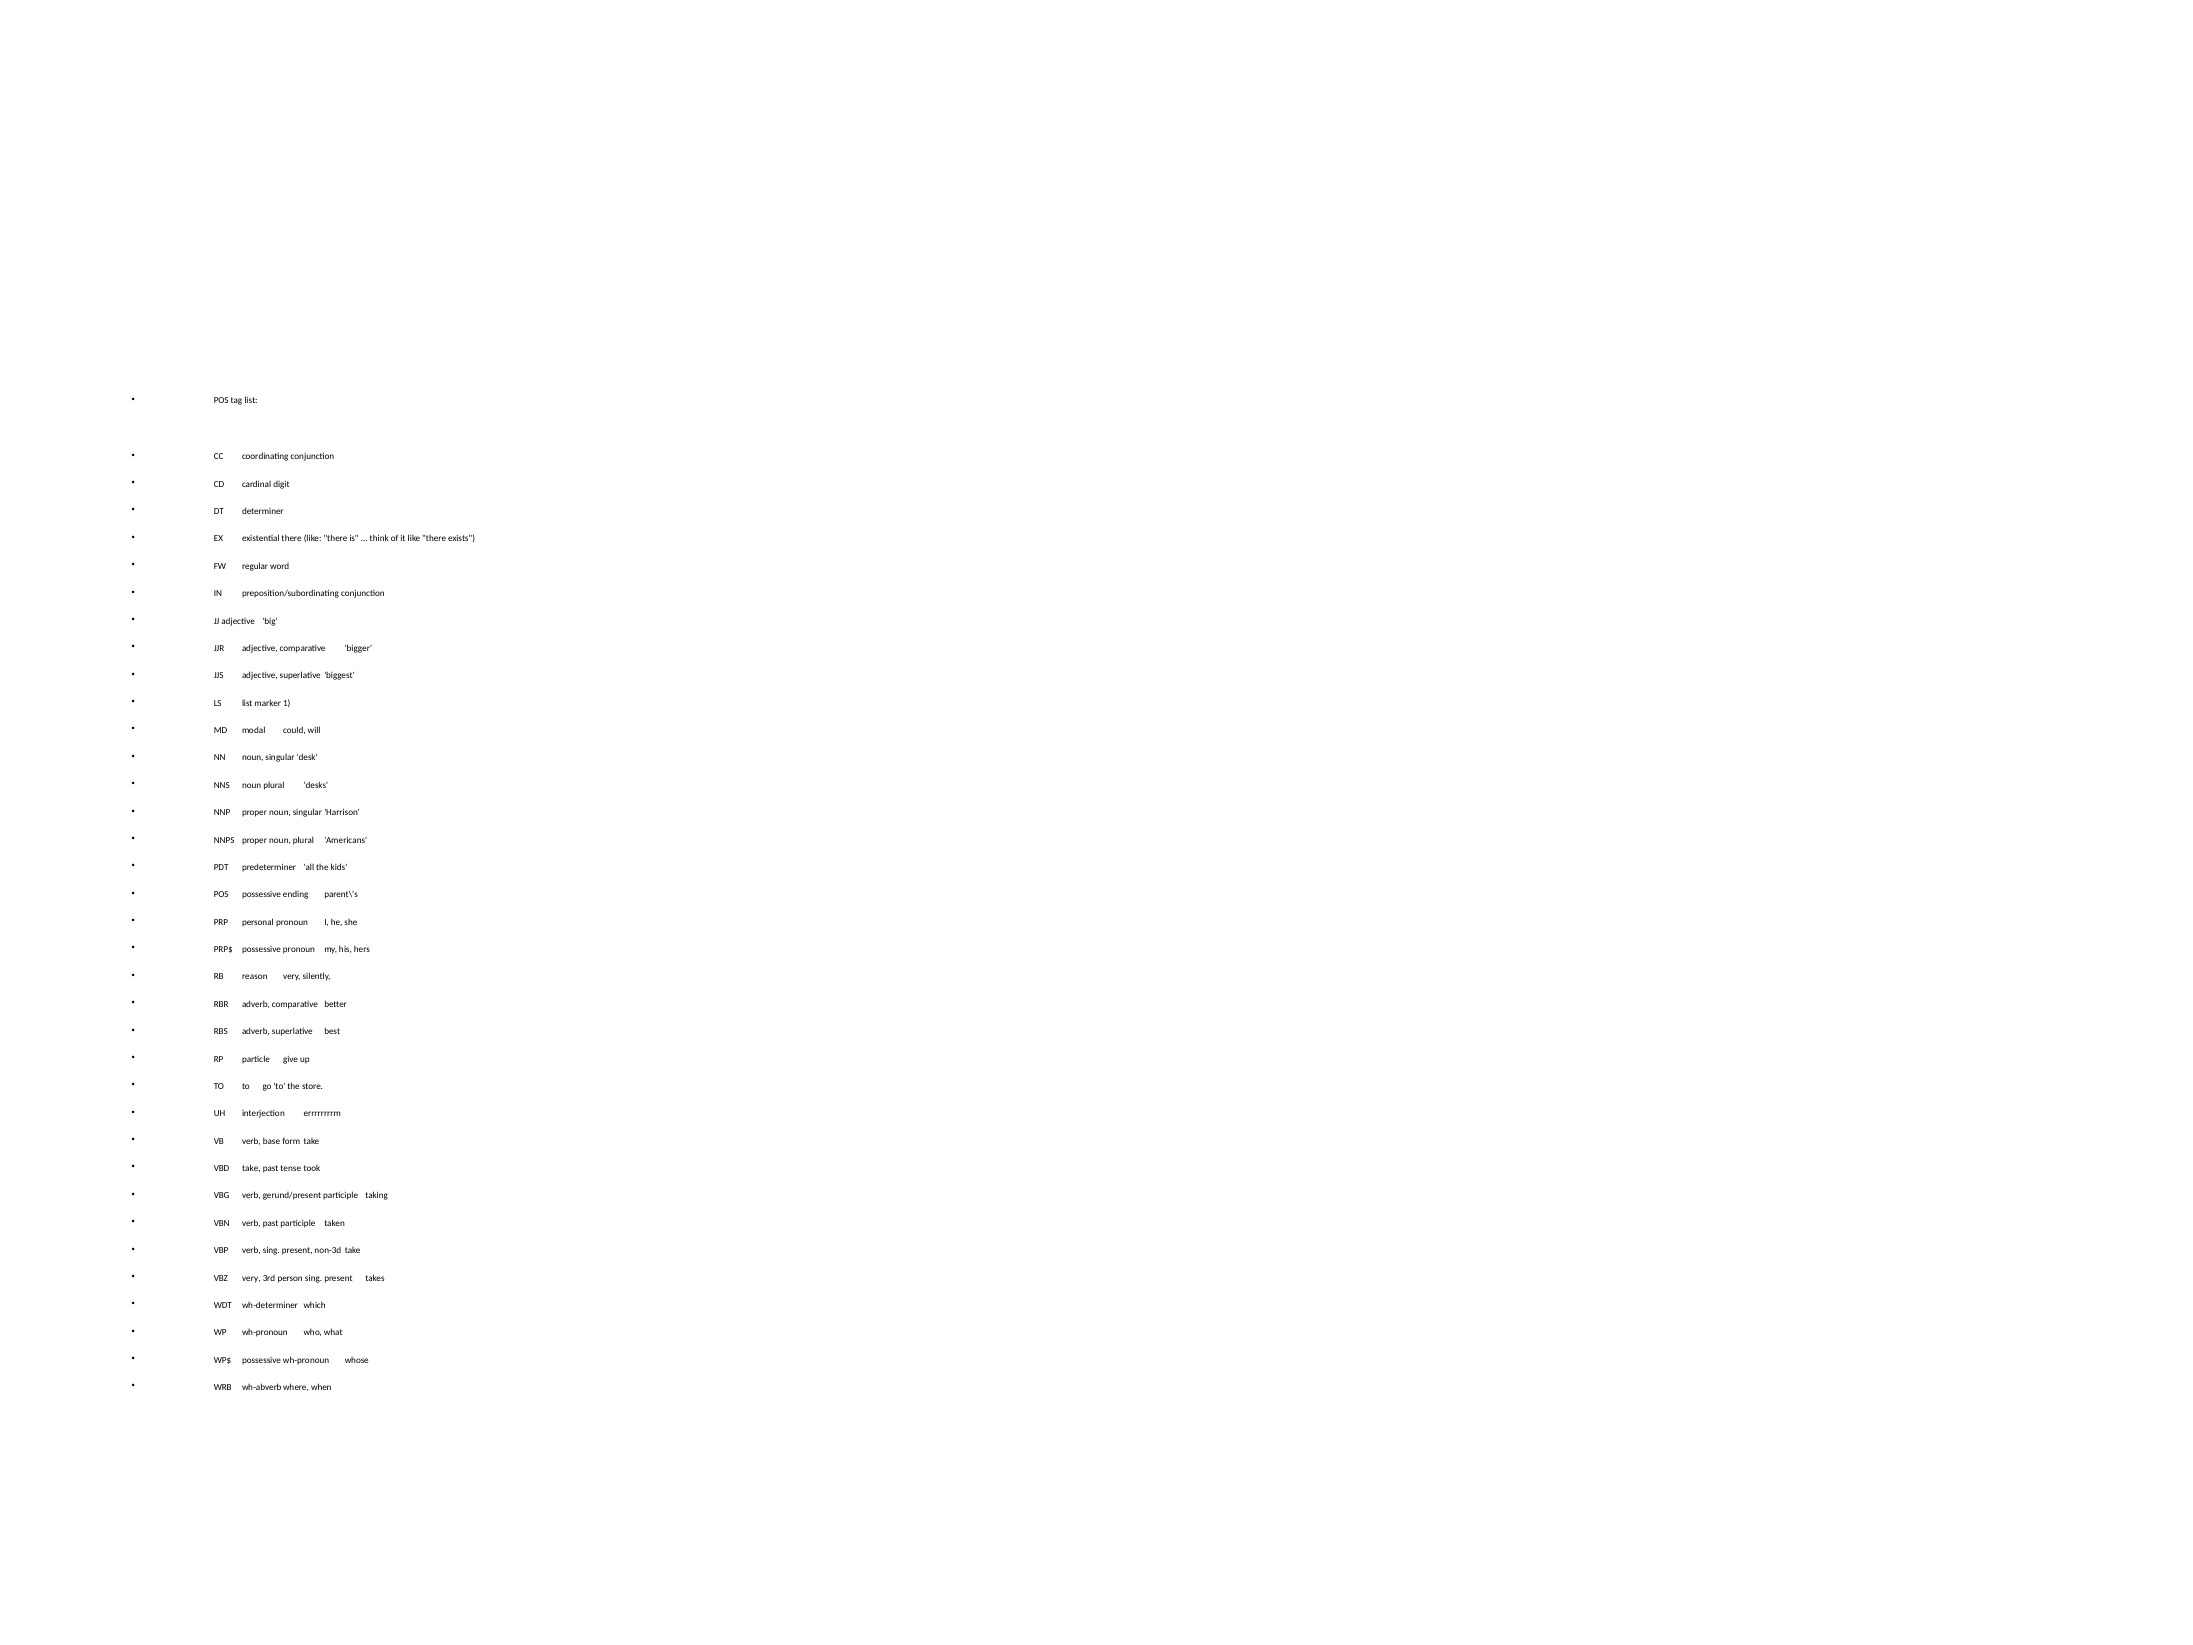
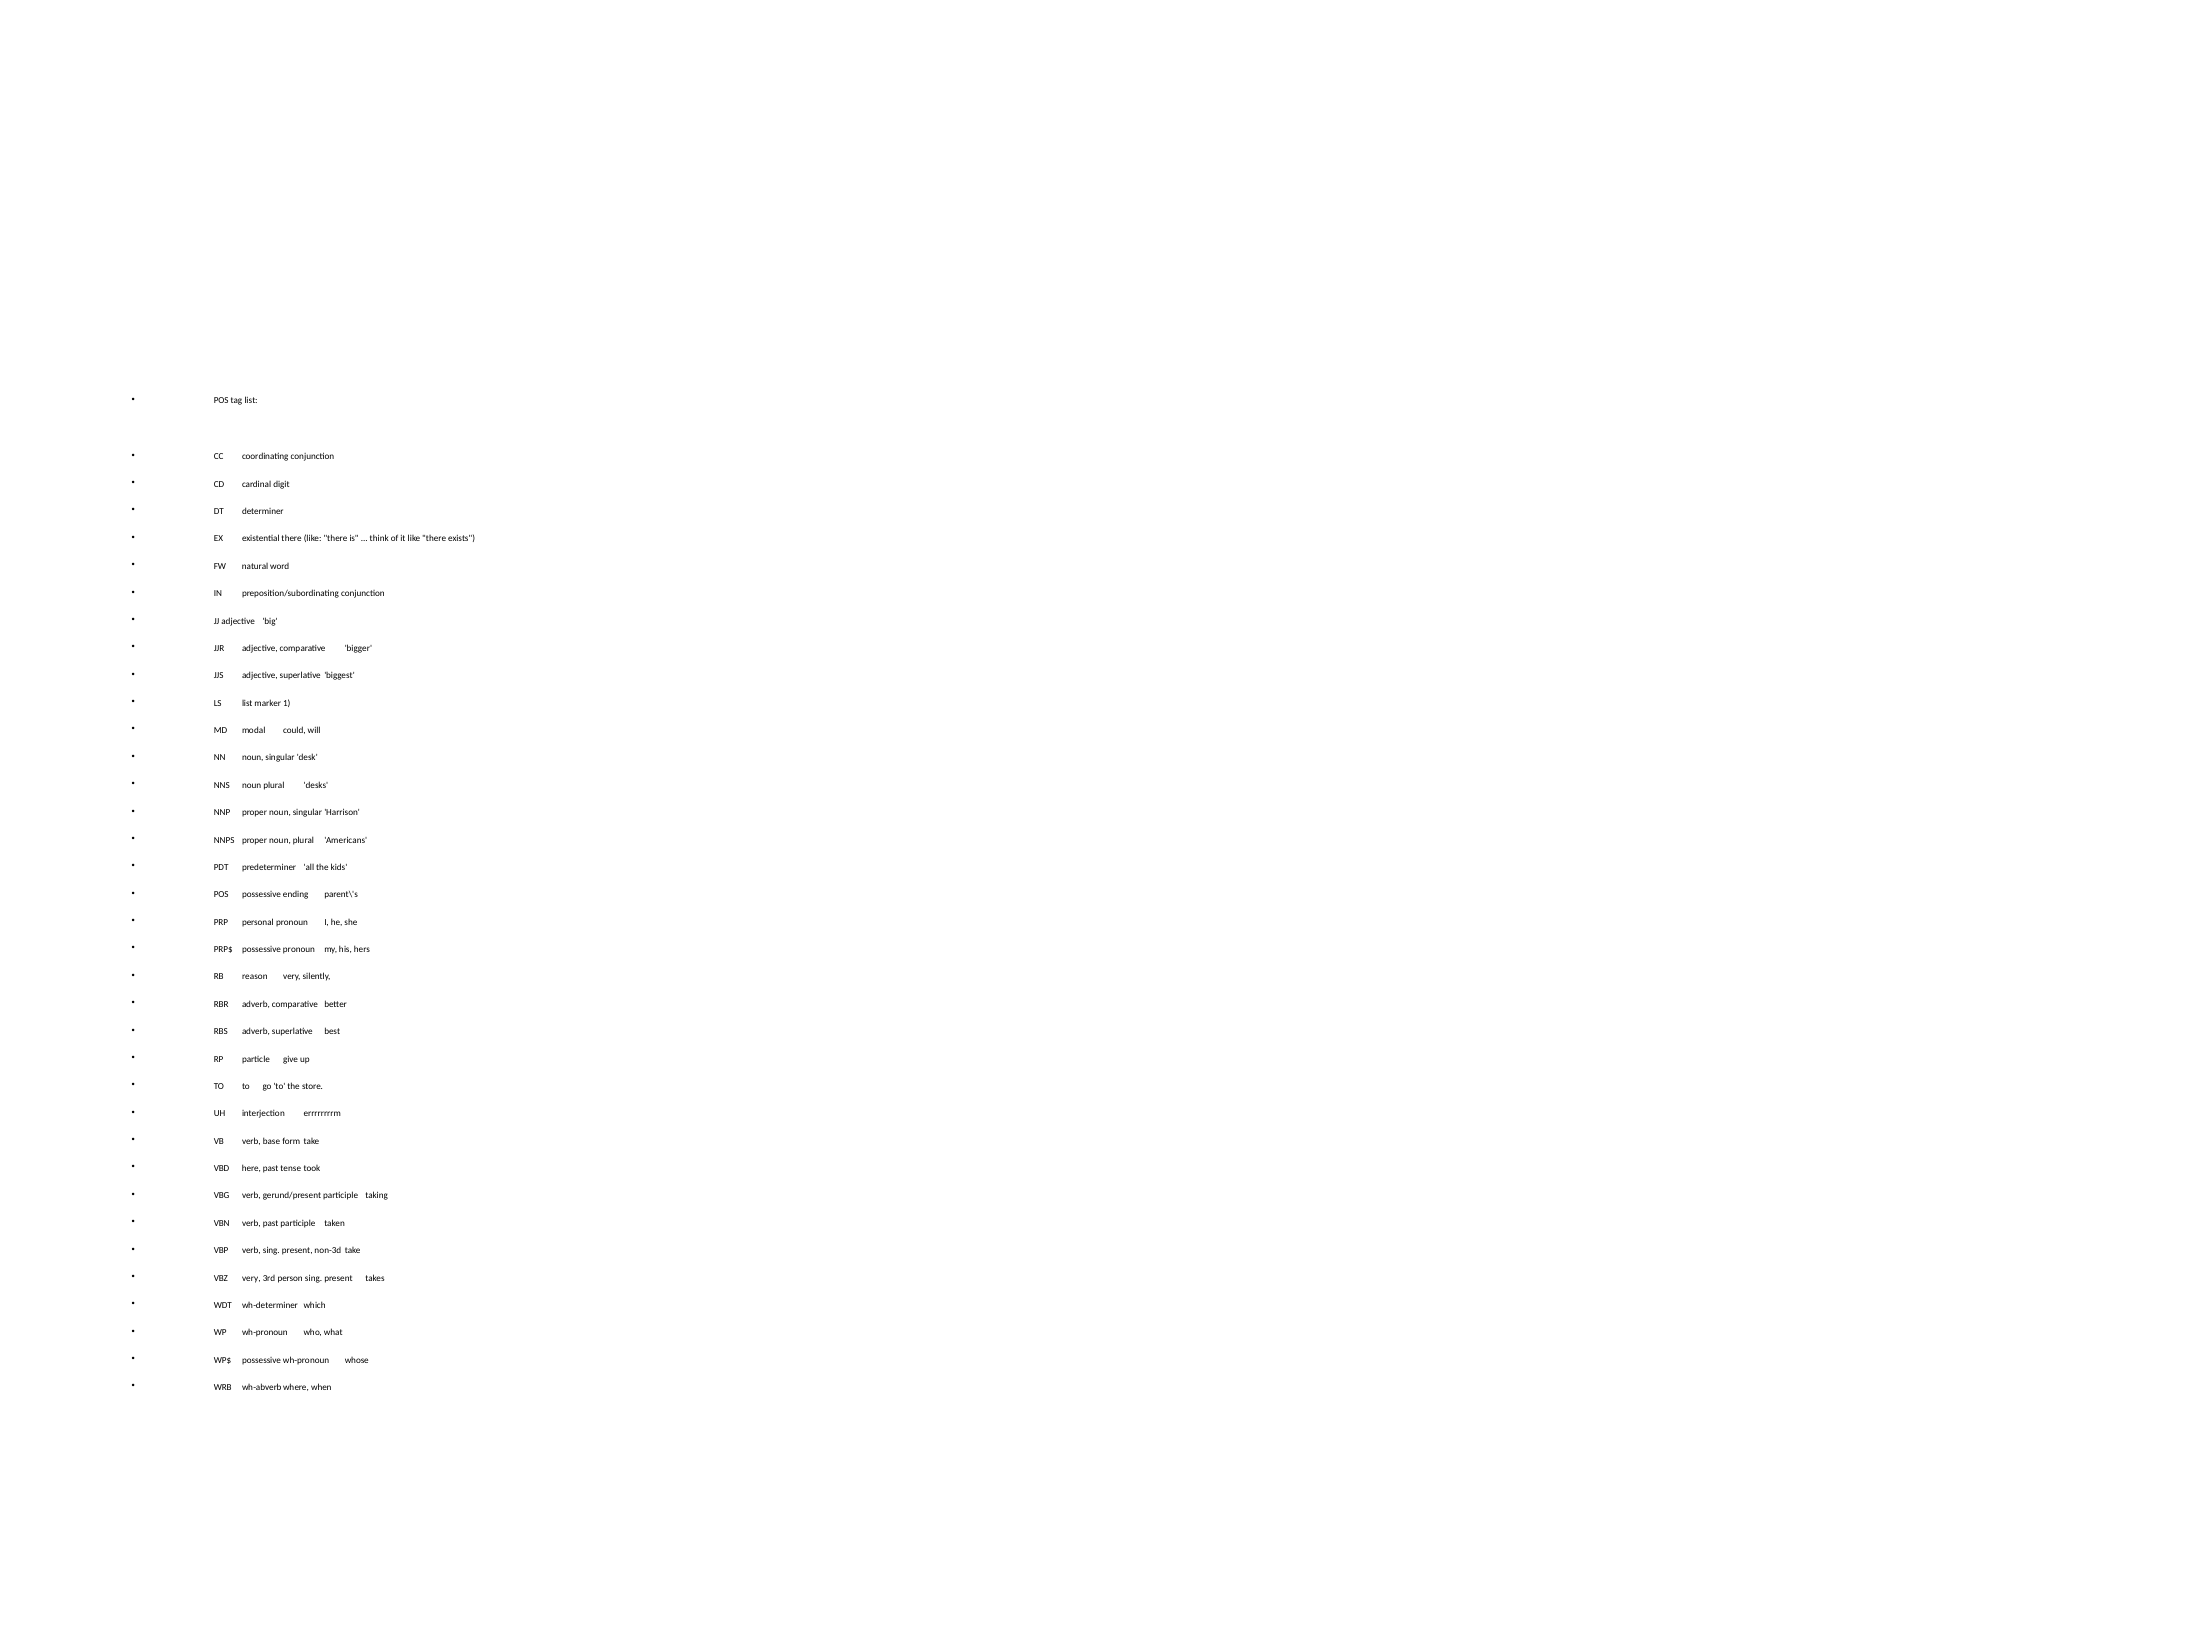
regular: regular -> natural (255, 566)
VBD take: take -> here (251, 1168)
